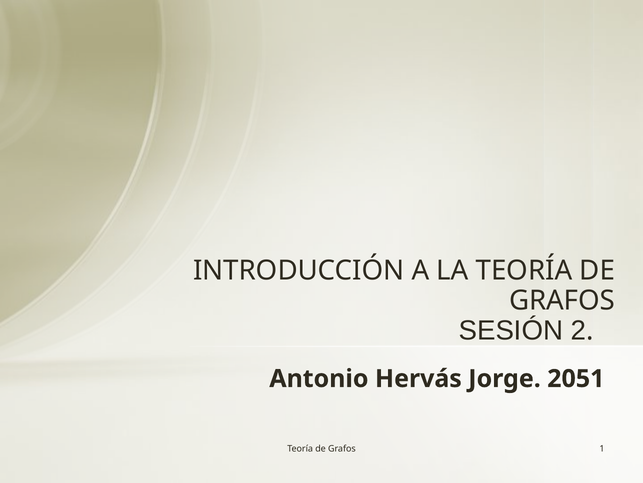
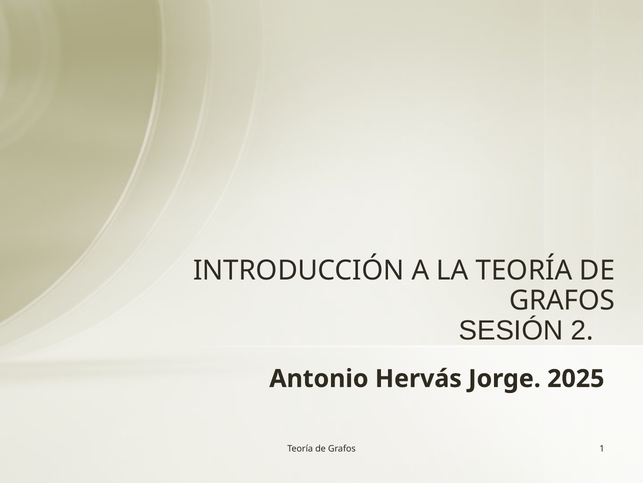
2051: 2051 -> 2025 (576, 378)
